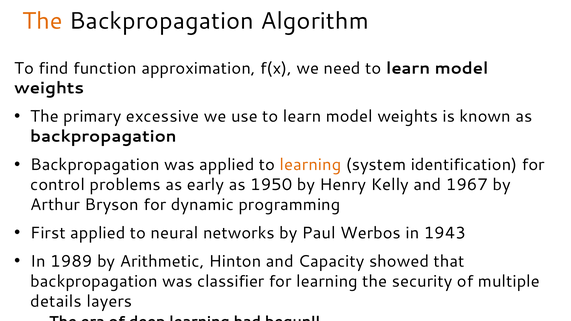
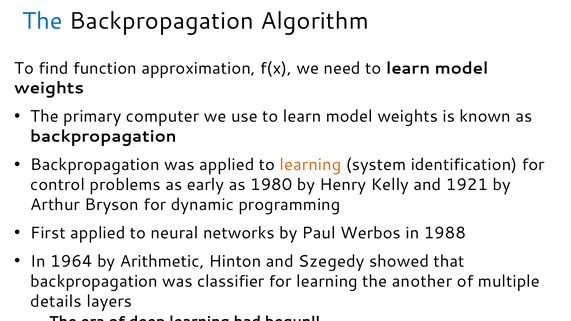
The colour: orange -> blue (42, 21)
excessive: excessive -> computer (163, 117)
1950: 1950 -> 1980 (271, 185)
1967: 1967 -> 1921 (467, 185)
1943: 1943 -> 1988 (445, 233)
1989: 1989 -> 1964 (71, 261)
Capacity: Capacity -> Szegedy (331, 261)
security: security -> another (422, 281)
